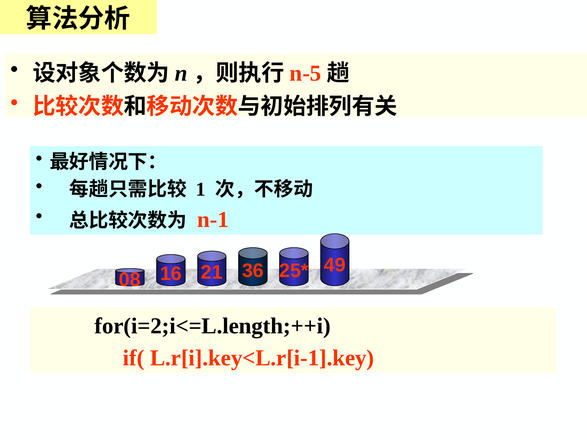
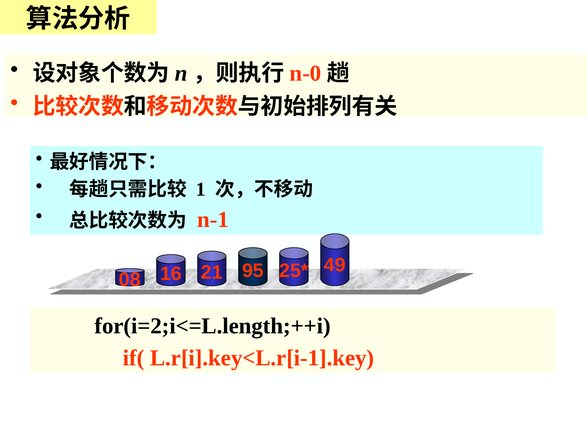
n-5: n-5 -> n-0 (305, 73)
36: 36 -> 95 (253, 271)
